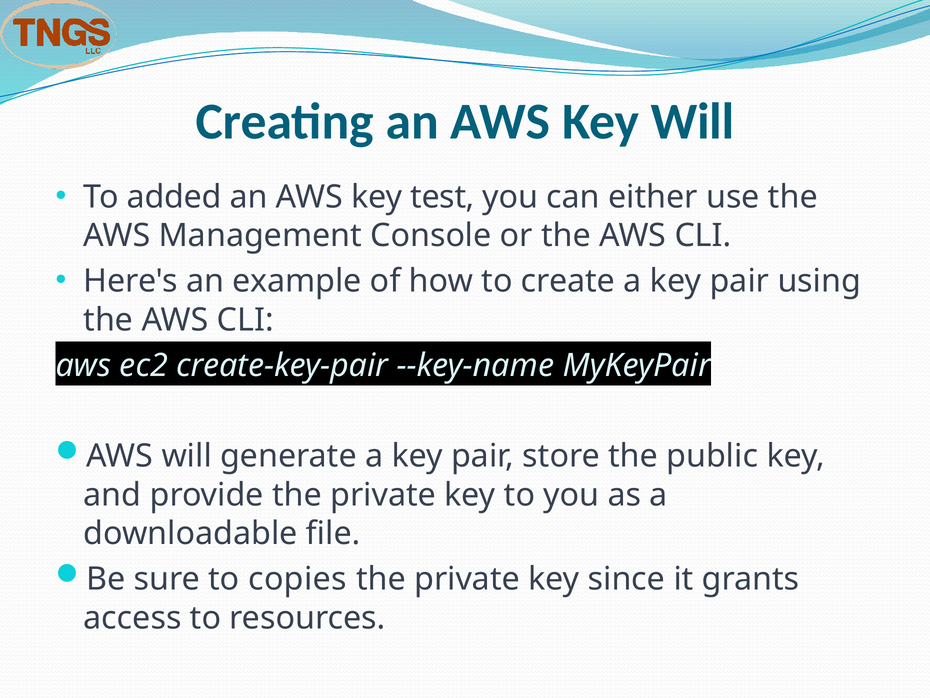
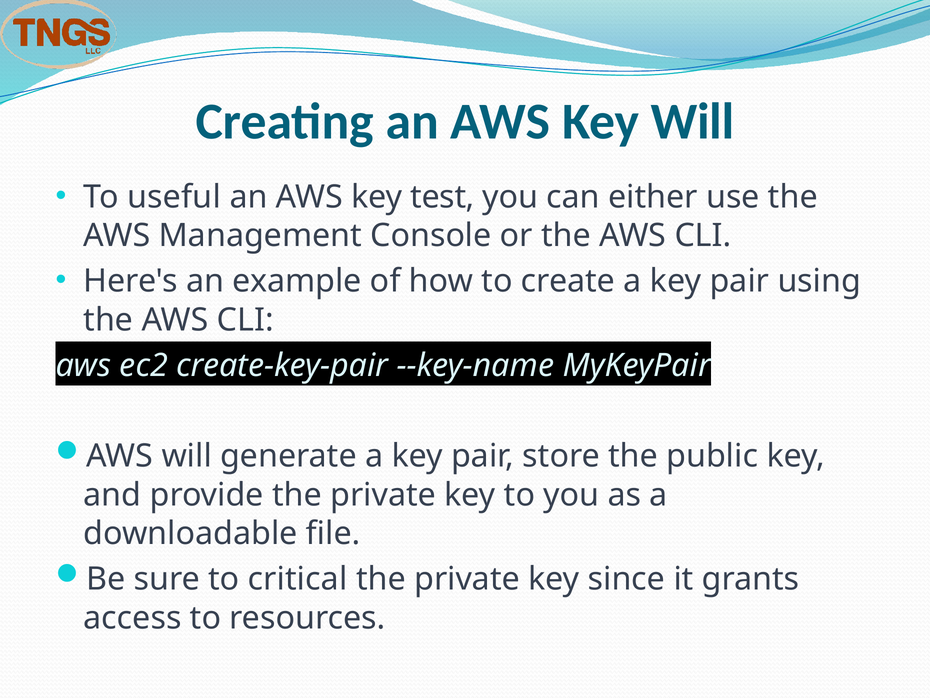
added: added -> useful (174, 197)
copies: copies -> critical (298, 579)
